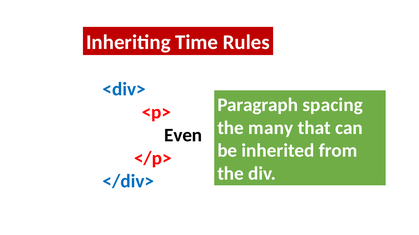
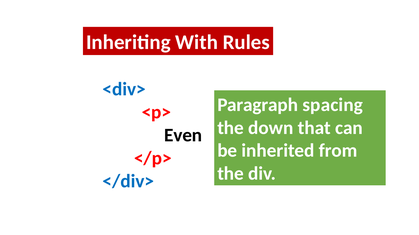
Time: Time -> With (197, 43)
many: many -> down (271, 128)
